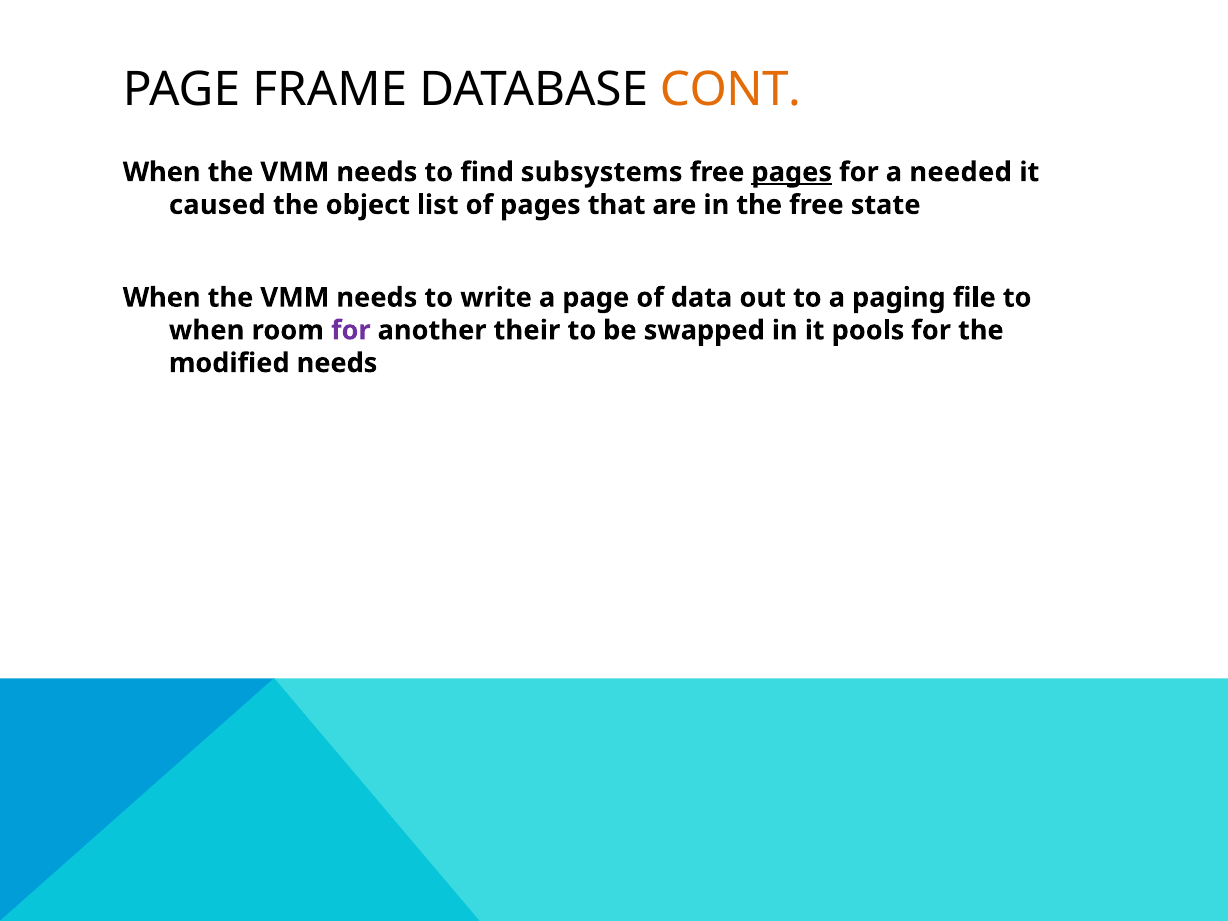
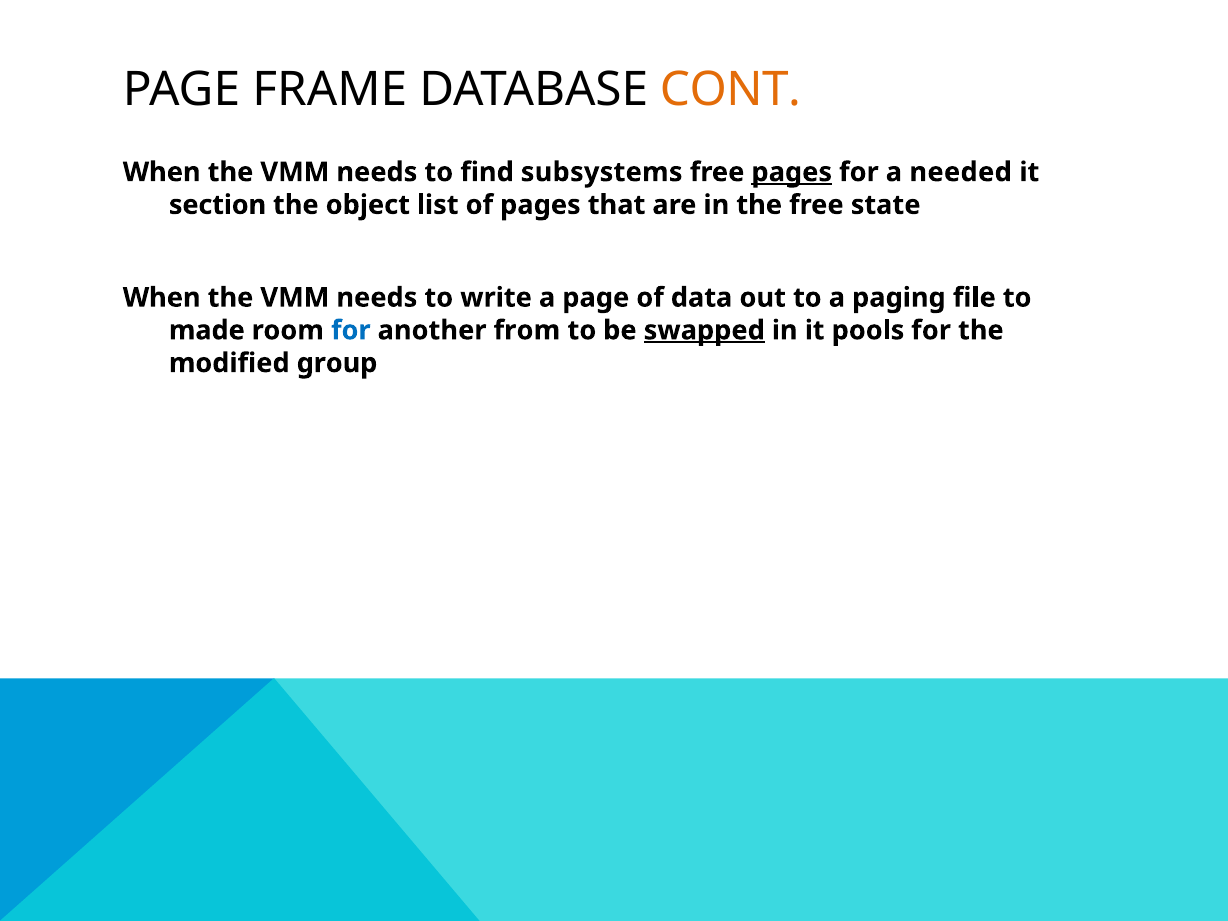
caused: caused -> section (218, 205)
when: when -> made (207, 330)
for colour: purple -> blue (351, 330)
their: their -> from (527, 330)
swapped underline: none -> present (704, 330)
modified needs: needs -> group (337, 363)
